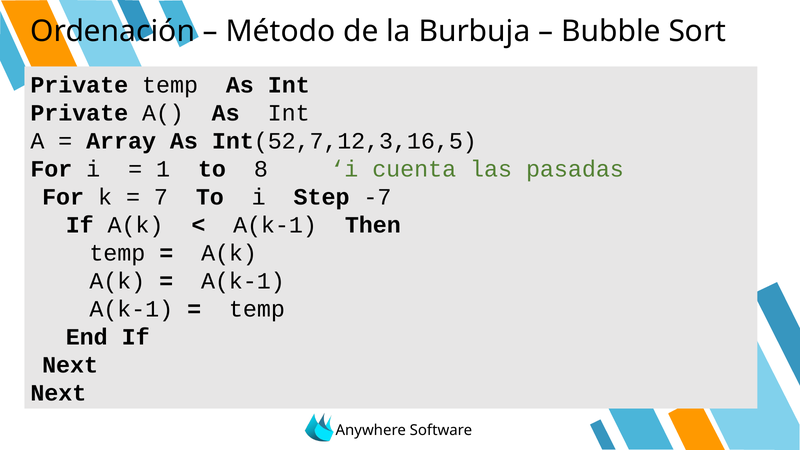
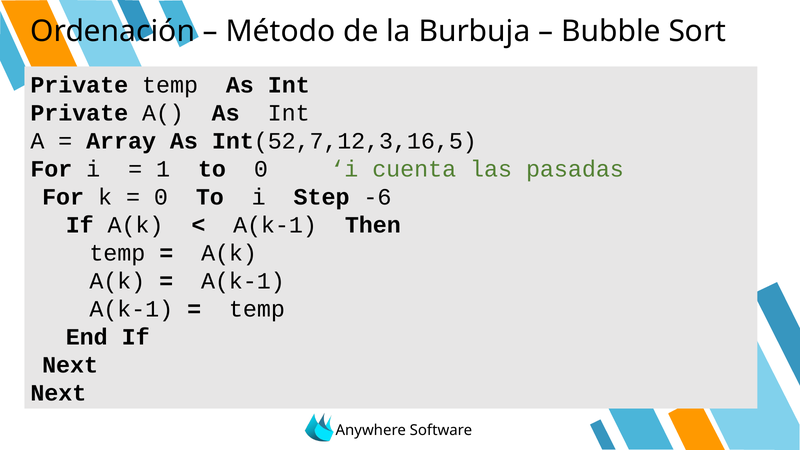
to 8: 8 -> 0 (261, 169)
7: 7 -> 0 (161, 197)
-7: -7 -> -6 (377, 197)
